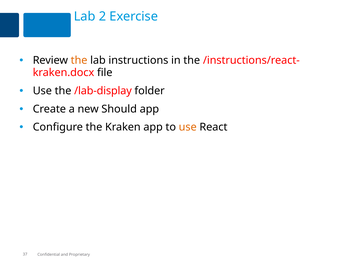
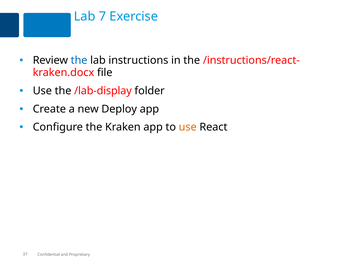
2: 2 -> 7 (102, 16)
the colour: orange -> blue (79, 60)
Should: Should -> Deploy (119, 109)
